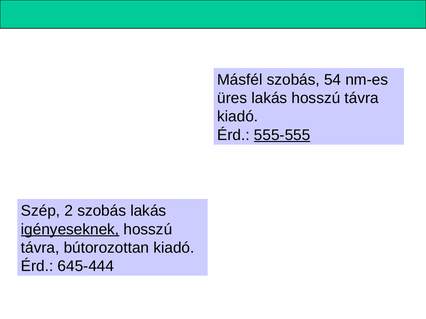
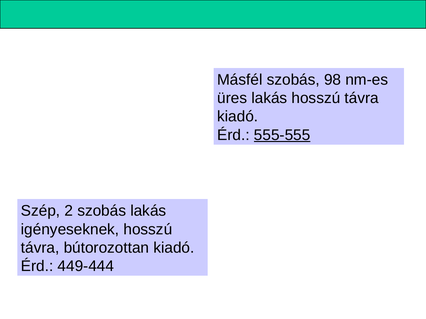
54: 54 -> 98 (333, 80)
igényeseknek underline: present -> none (70, 230)
645-444: 645-444 -> 449-444 (86, 267)
